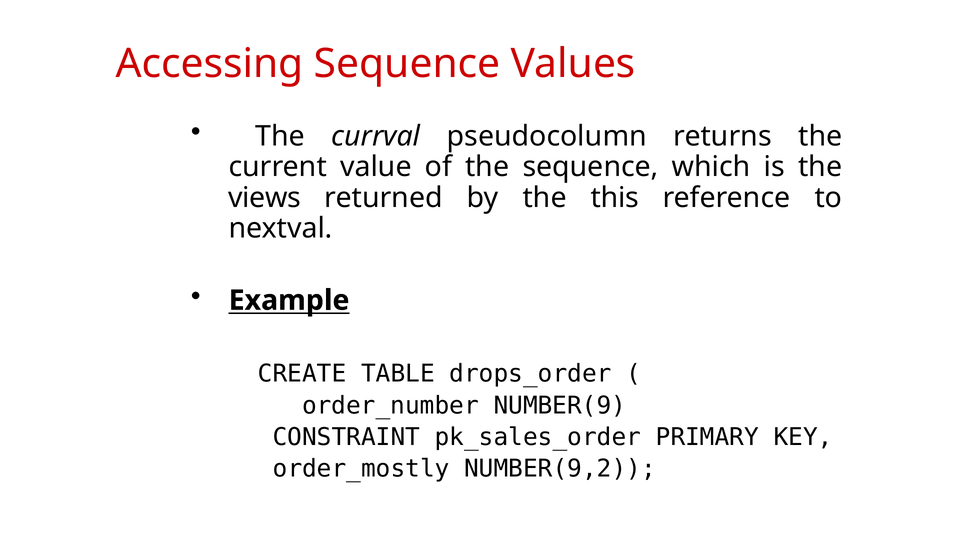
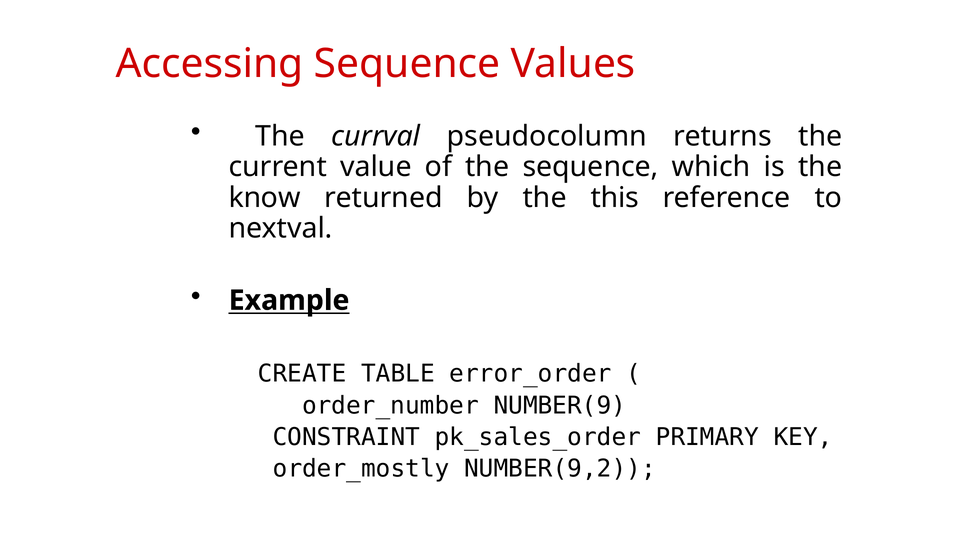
views: views -> know (265, 198)
drops_order: drops_order -> error_order (531, 374)
